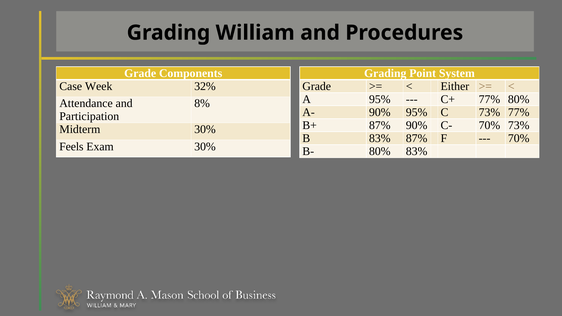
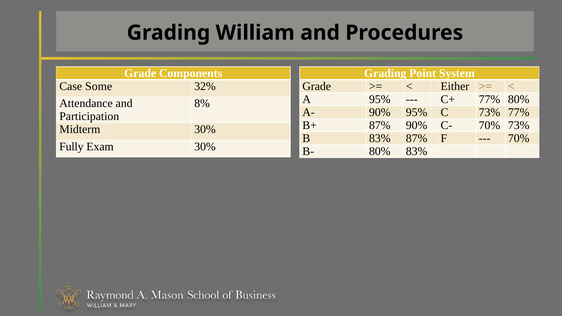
Week: Week -> Some (99, 86)
Feels: Feels -> Fully (71, 147)
